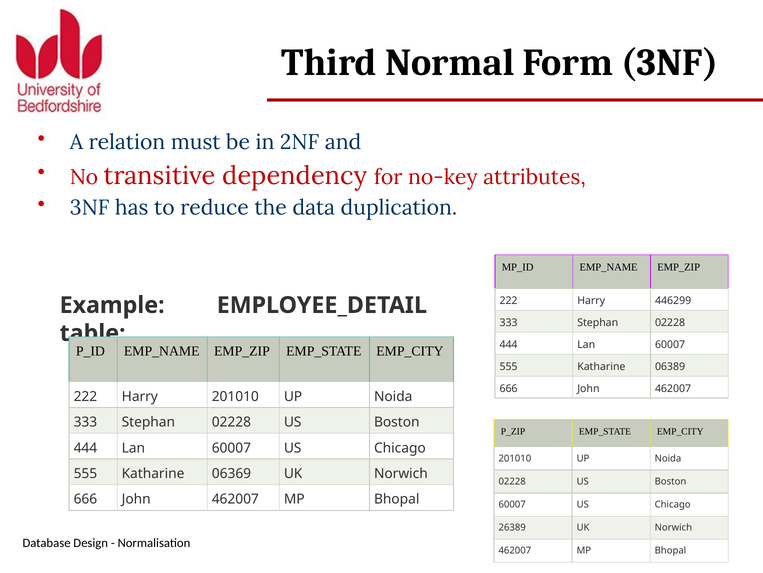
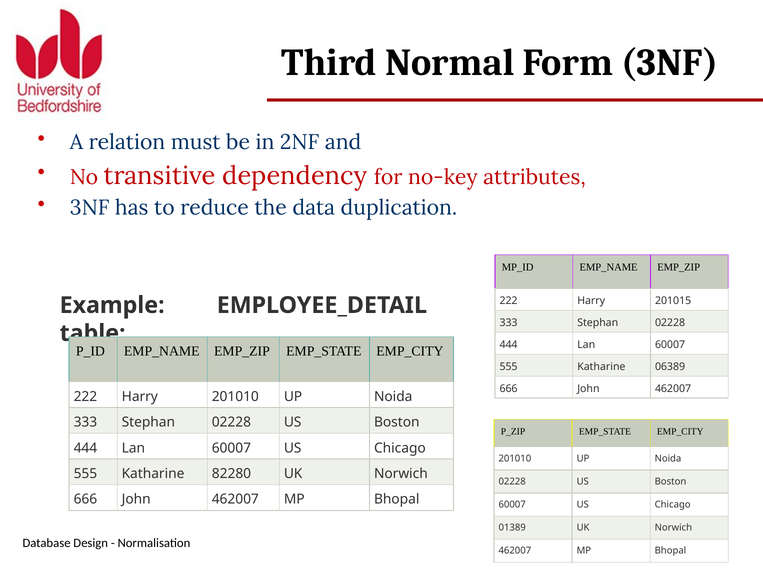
446299: 446299 -> 201015 (673, 300)
06369: 06369 -> 82280 (231, 473)
26389: 26389 -> 01389 (512, 527)
